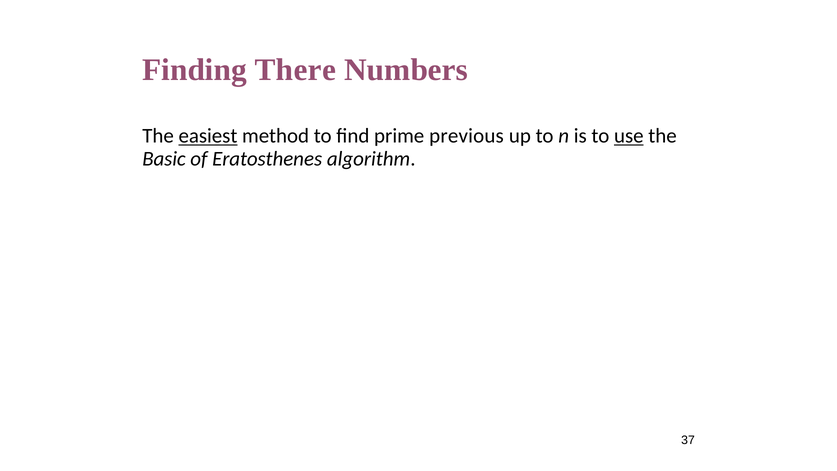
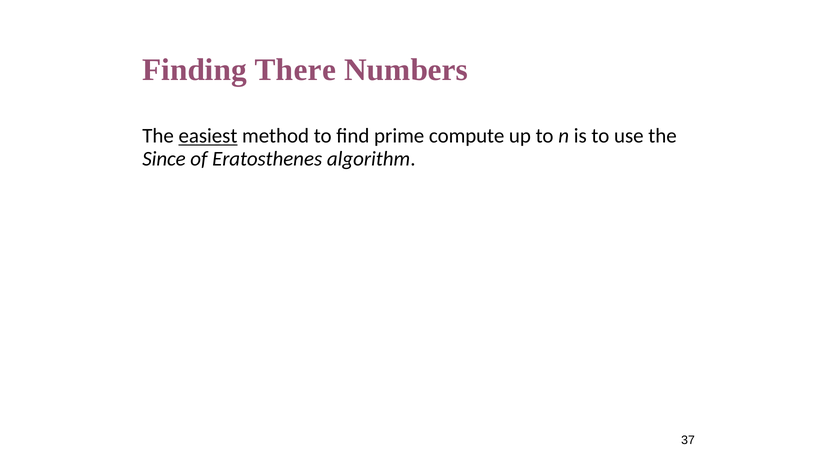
previous: previous -> compute (467, 136)
use underline: present -> none (629, 136)
Basic: Basic -> Since (164, 159)
